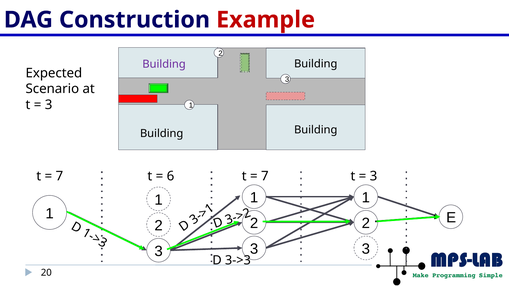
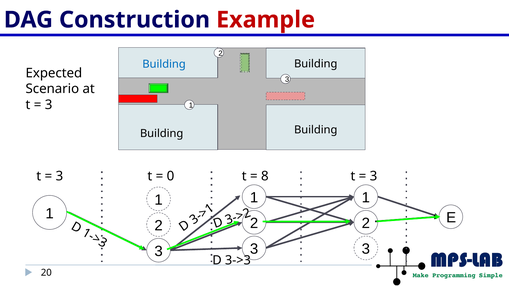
Building colour: purple -> blue (164, 64)
7: 7 -> 3 (59, 176)
6: 6 -> 0 (170, 176)
7: 7 -> 8 (265, 176)
